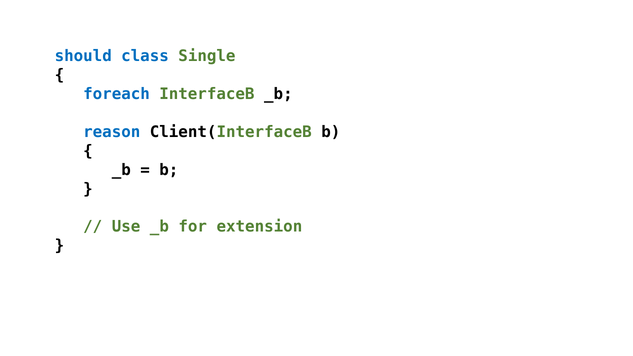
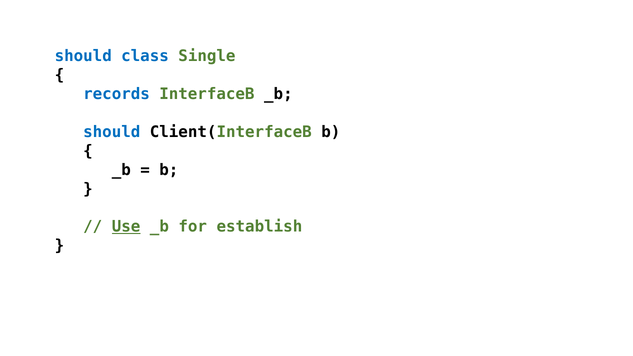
foreach: foreach -> records (117, 94)
reason: reason -> should (112, 132)
Use underline: none -> present (126, 227)
extension: extension -> establish (259, 227)
